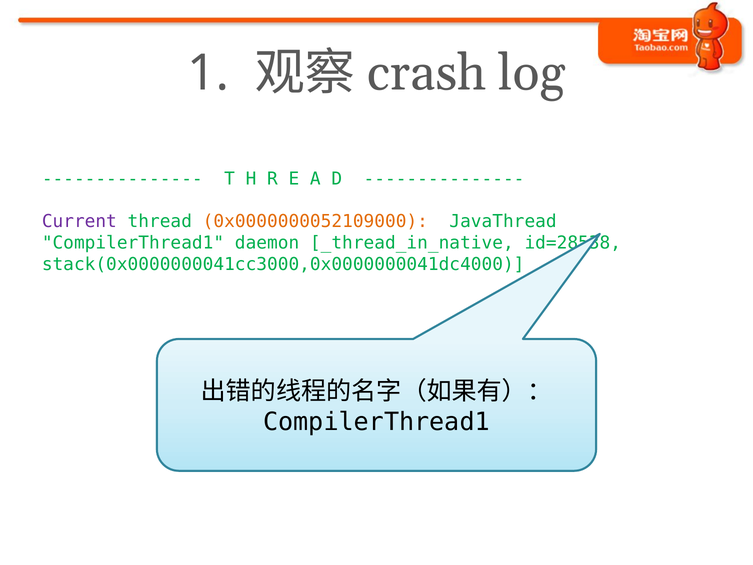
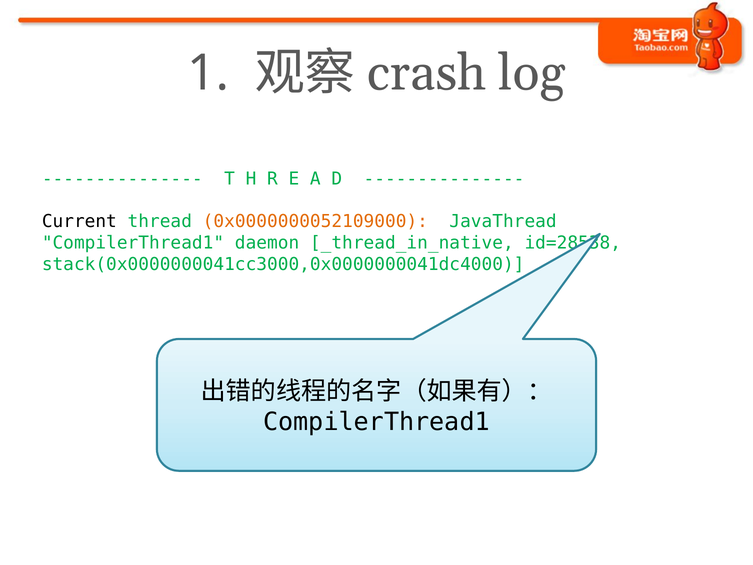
Current colour: purple -> black (79, 221)
